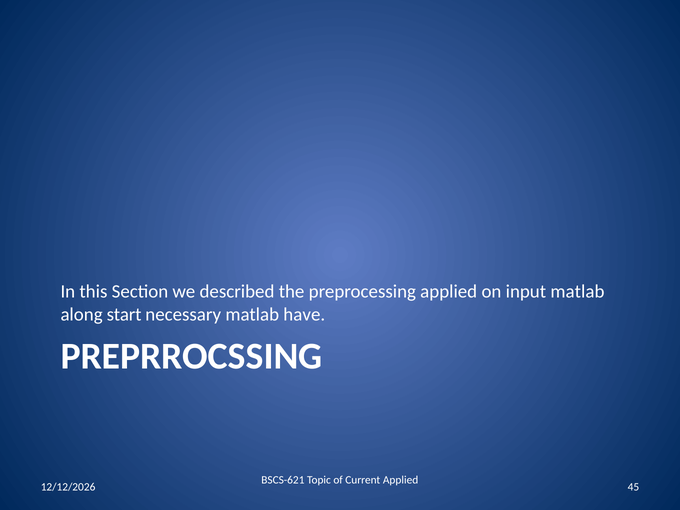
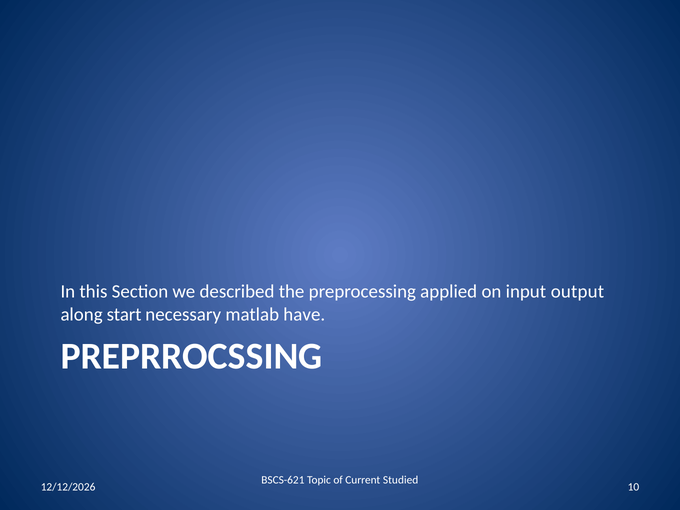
input matlab: matlab -> output (577, 292)
Current Applied: Applied -> Studied (401, 480)
45: 45 -> 10 (633, 487)
